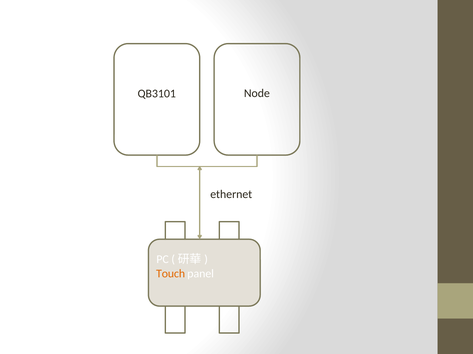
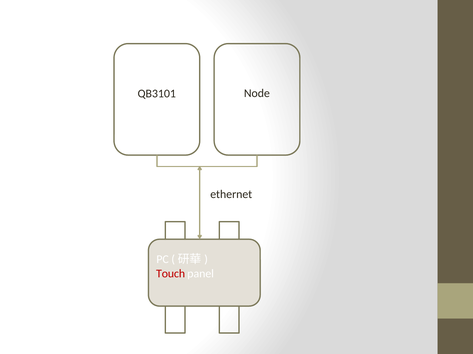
Touch colour: orange -> red (171, 274)
